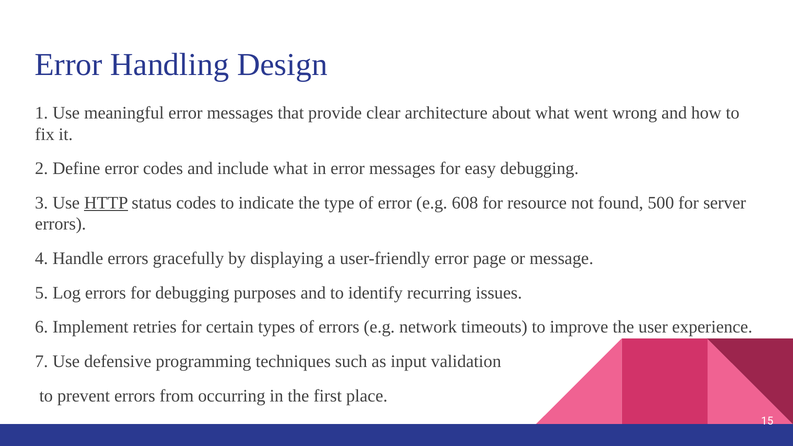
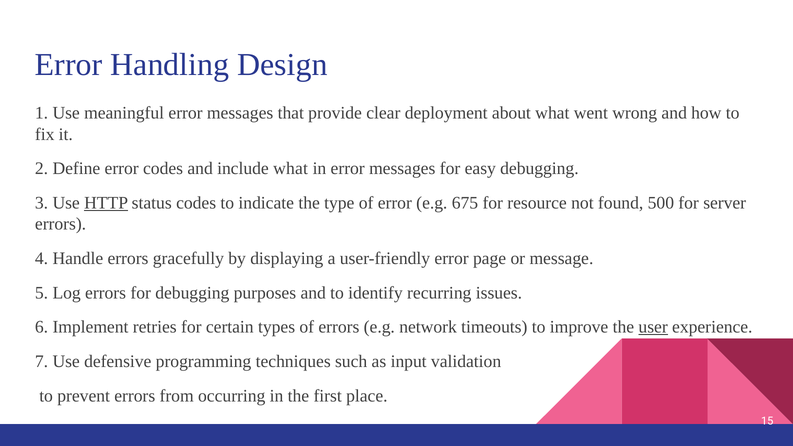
architecture: architecture -> deployment (446, 113)
608: 608 -> 675 (465, 203)
user underline: none -> present (653, 327)
